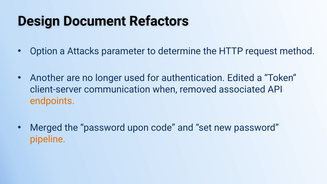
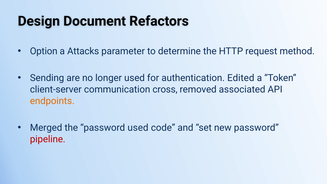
Another: Another -> Sending (47, 78)
when: when -> cross (165, 89)
password upon: upon -> used (138, 128)
pipeline colour: orange -> red (48, 139)
